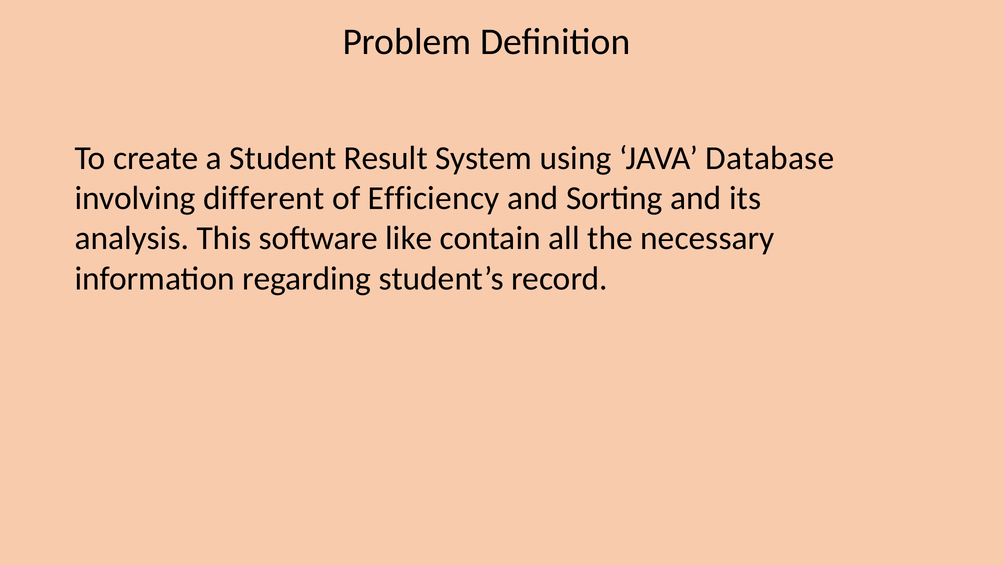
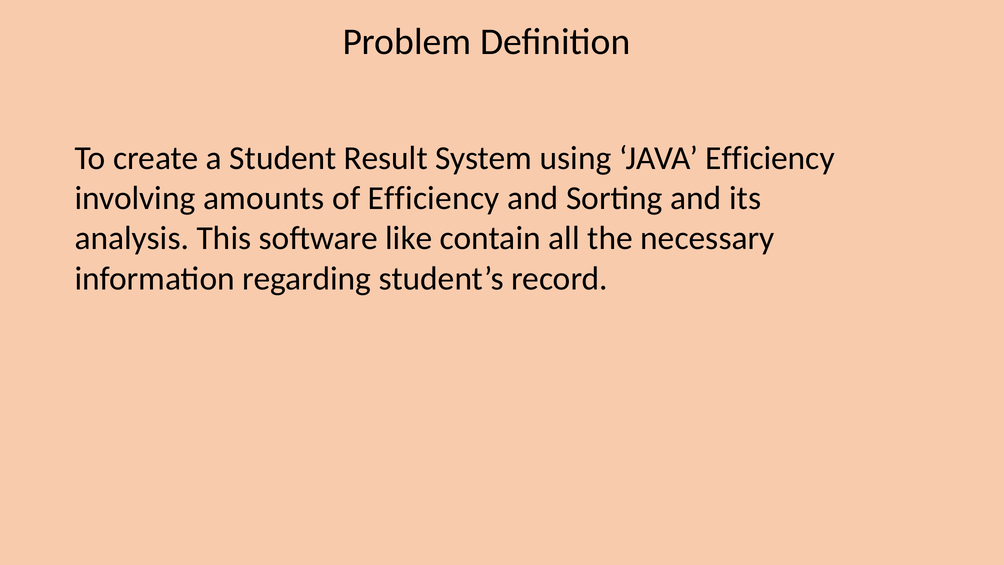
JAVA Database: Database -> Efficiency (770, 158)
different: different -> amounts (264, 198)
